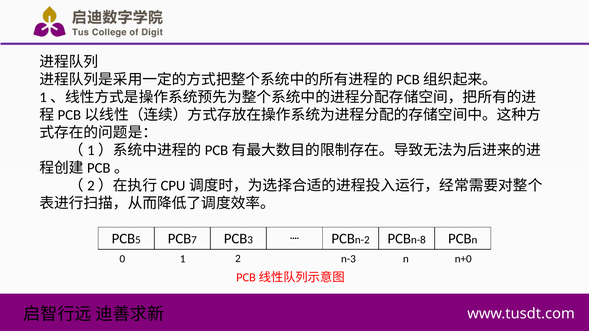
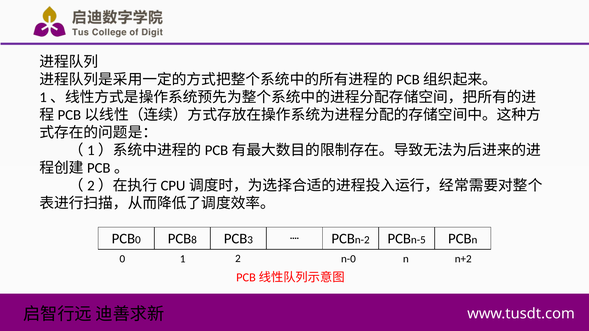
5: 5 -> 0 (138, 240)
7: 7 -> 8 (194, 240)
n-8: n-8 -> n-5 (418, 240)
n+0: n+0 -> n+2 (463, 259)
n-3: n-3 -> n-0 (348, 259)
